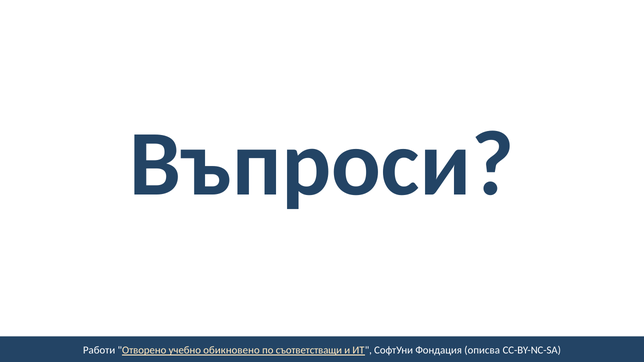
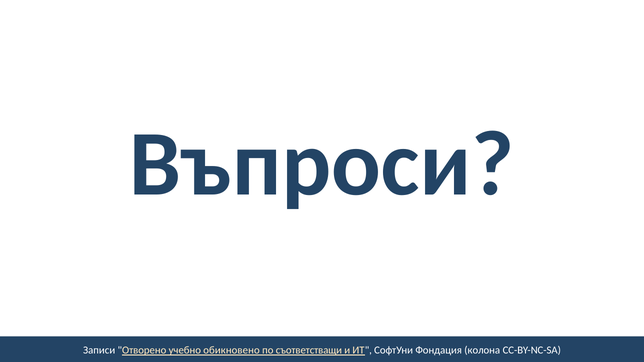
Работи: Работи -> Записи (99, 351)
описва: описва -> колона (482, 351)
